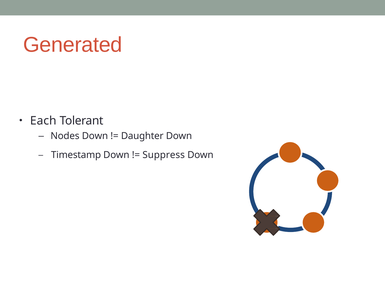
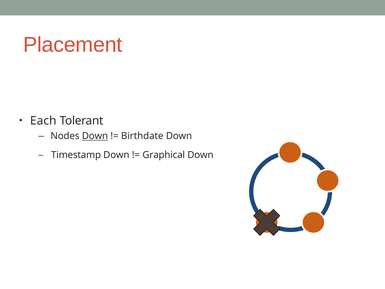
Generated: Generated -> Placement (73, 45)
Down underline: none -> present (95, 136)
Daughter: Daughter -> Birthdate (142, 136)
Suppress: Suppress -> Graphical (164, 155)
